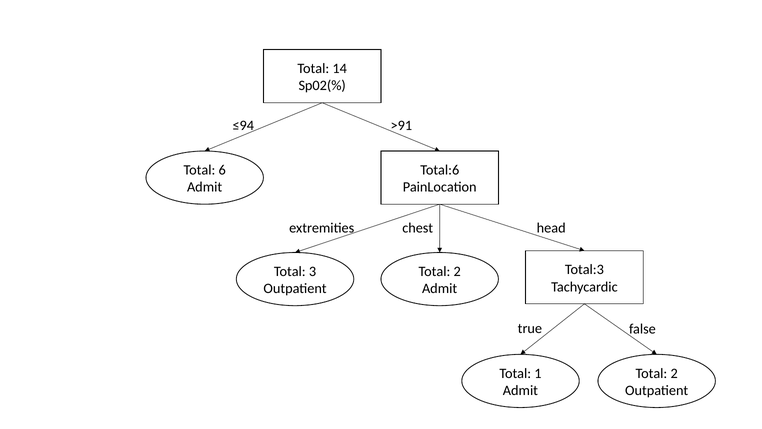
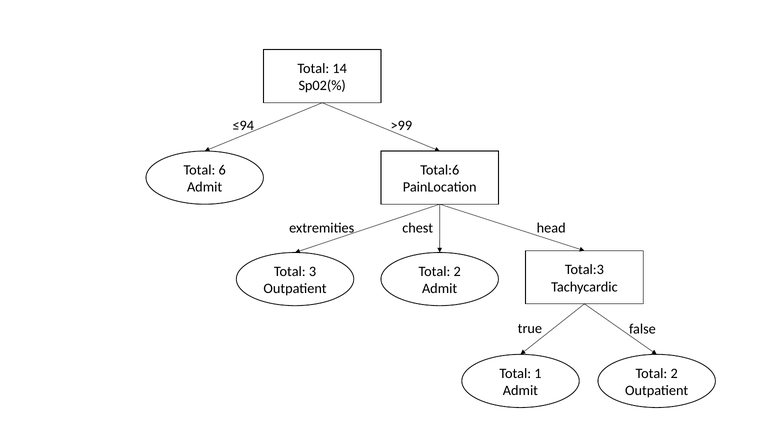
>91: >91 -> >99 (401, 125)
